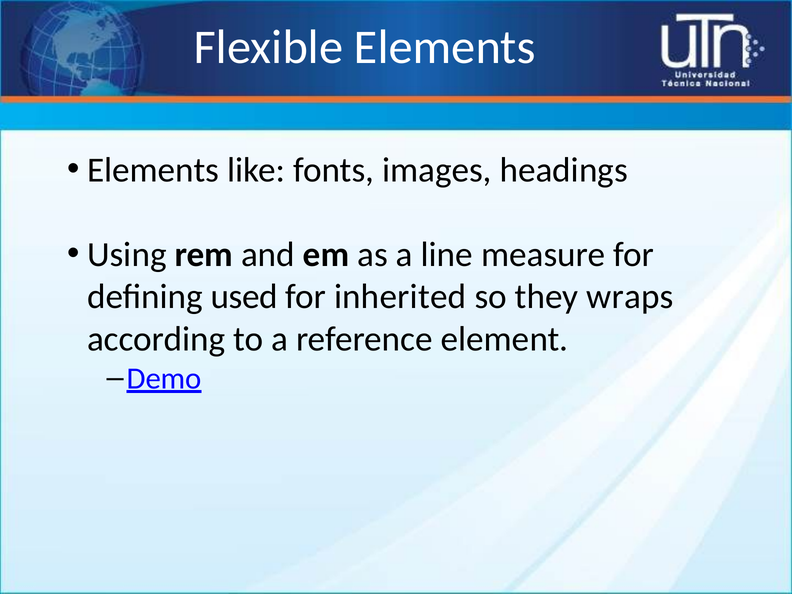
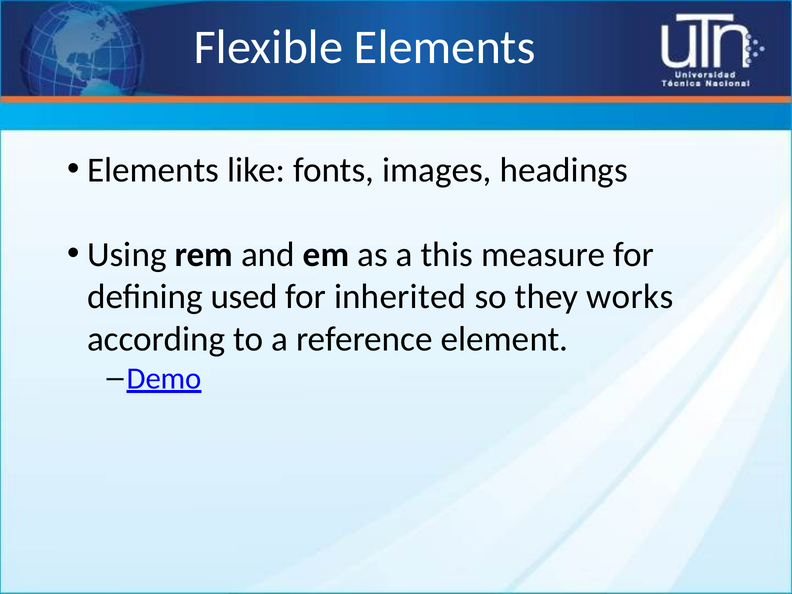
line: line -> this (447, 255)
wraps: wraps -> works (630, 297)
